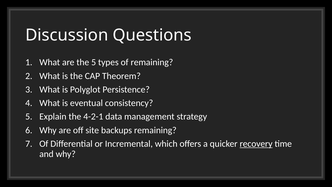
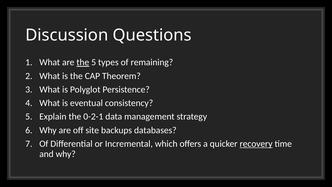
the underline: none -> present (83, 62)
4-2-1: 4-2-1 -> 0-2-1 (93, 116)
backups remaining: remaining -> databases (155, 130)
